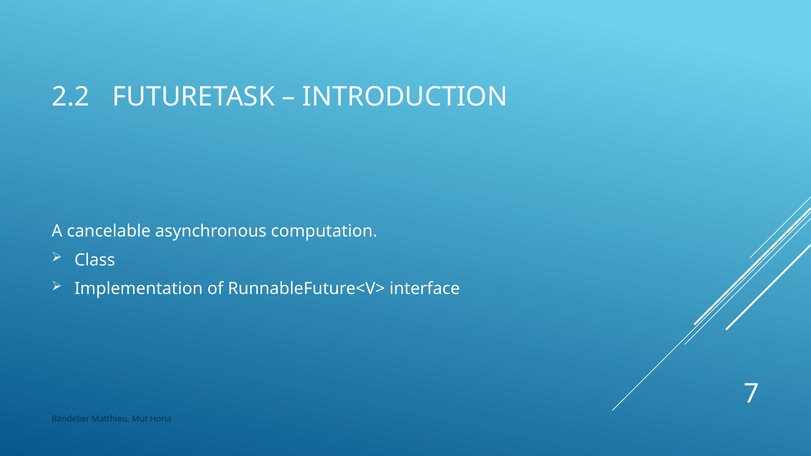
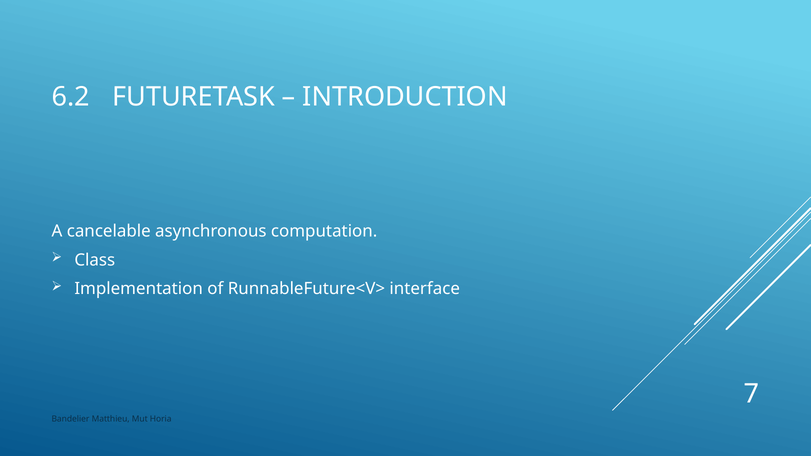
2.2: 2.2 -> 6.2 (71, 97)
